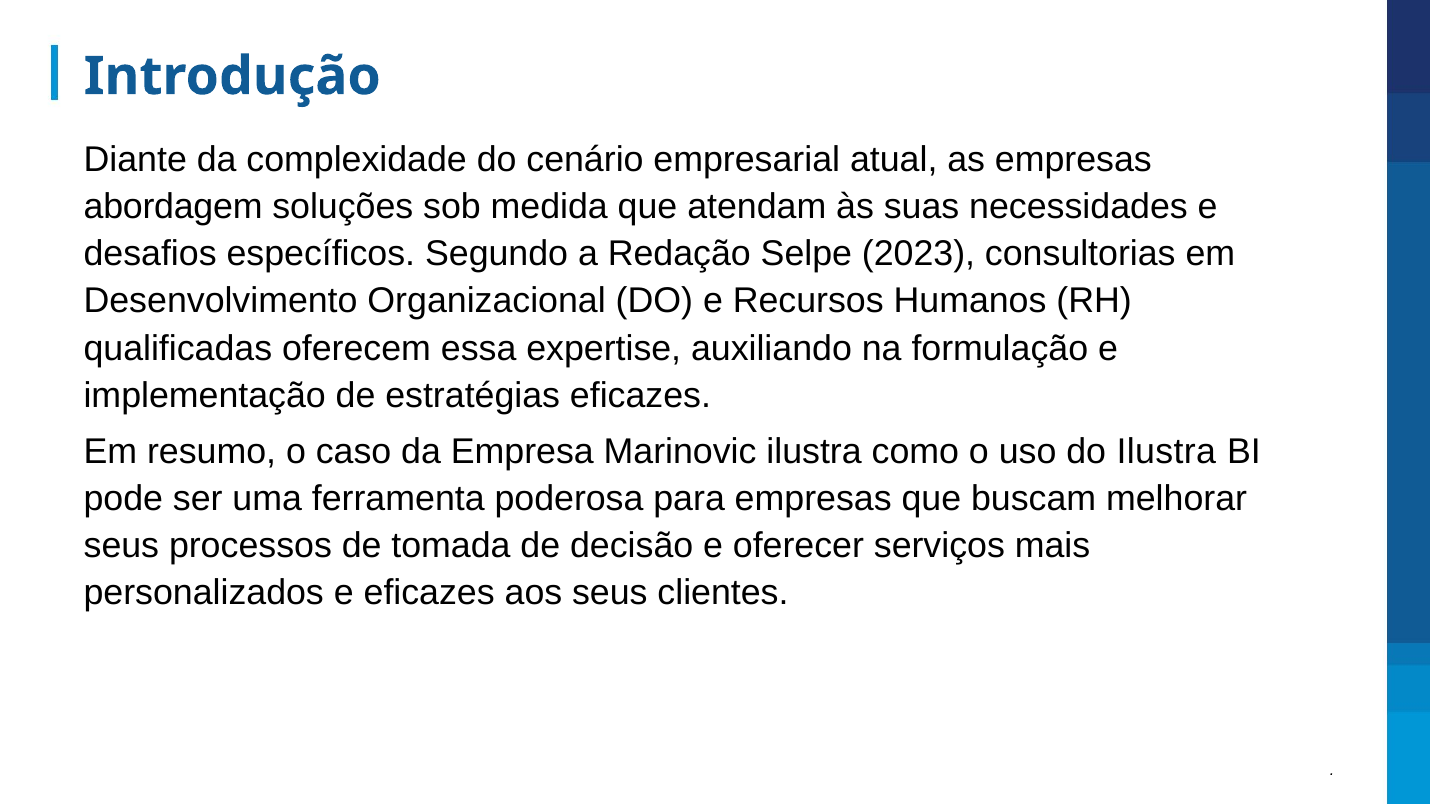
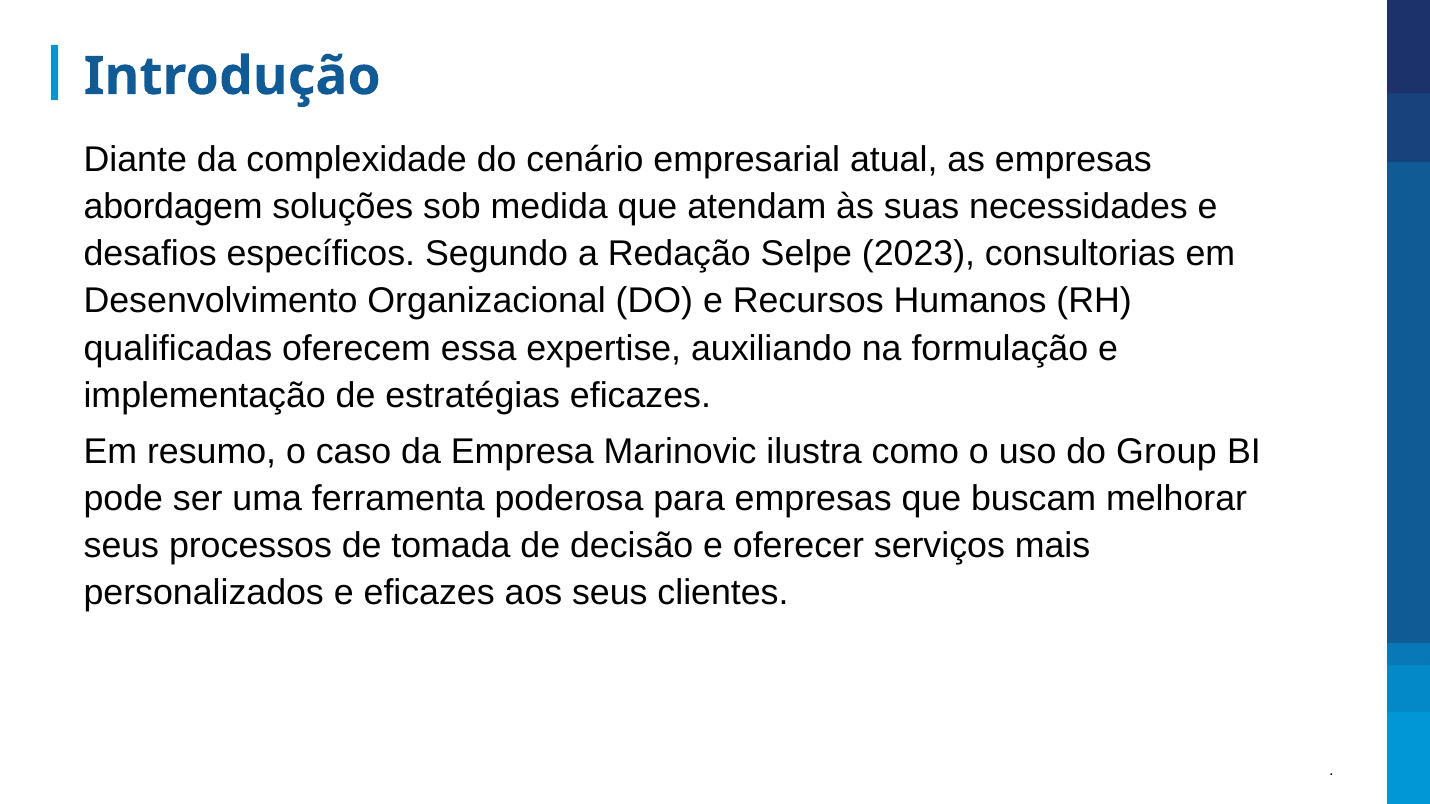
do Ilustra: Ilustra -> Group (1166, 452)
